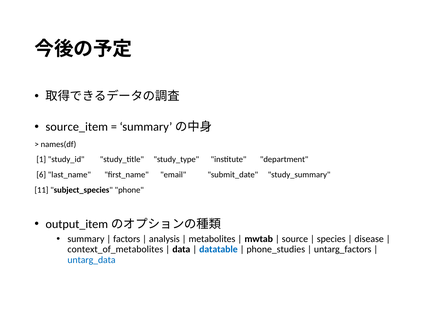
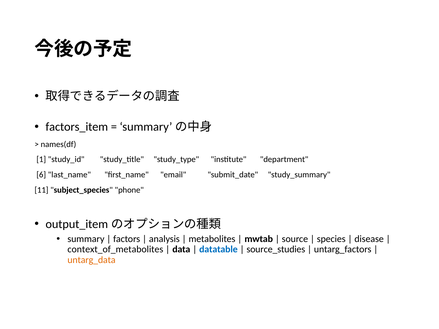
source_item: source_item -> factors_item (77, 127)
phone_studies: phone_studies -> source_studies (276, 250)
untarg_data colour: blue -> orange (92, 260)
